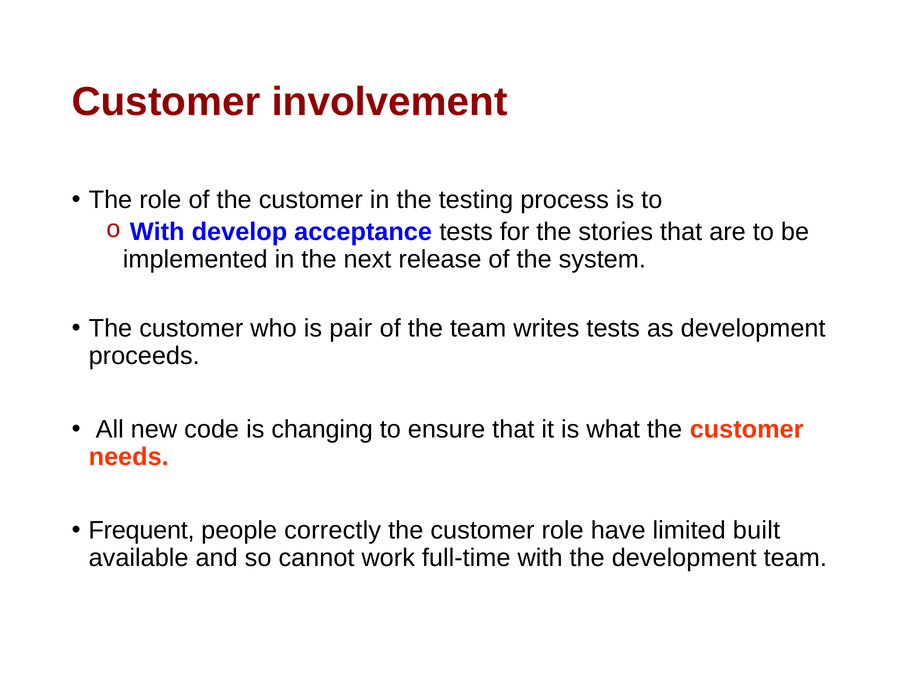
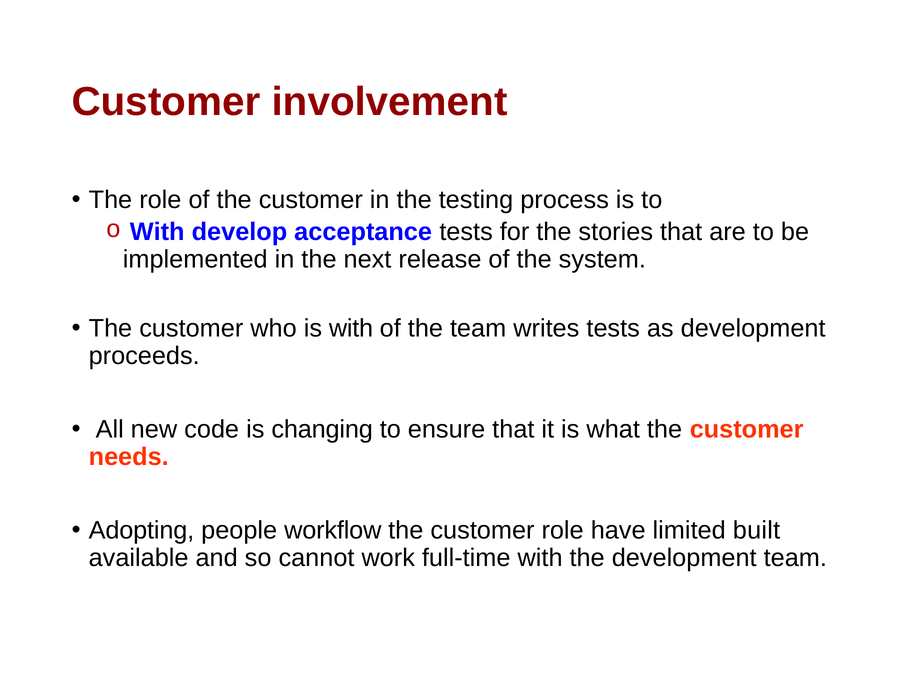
is pair: pair -> with (351, 328)
Frequent: Frequent -> Adopting (141, 530)
correctly: correctly -> workflow (333, 530)
